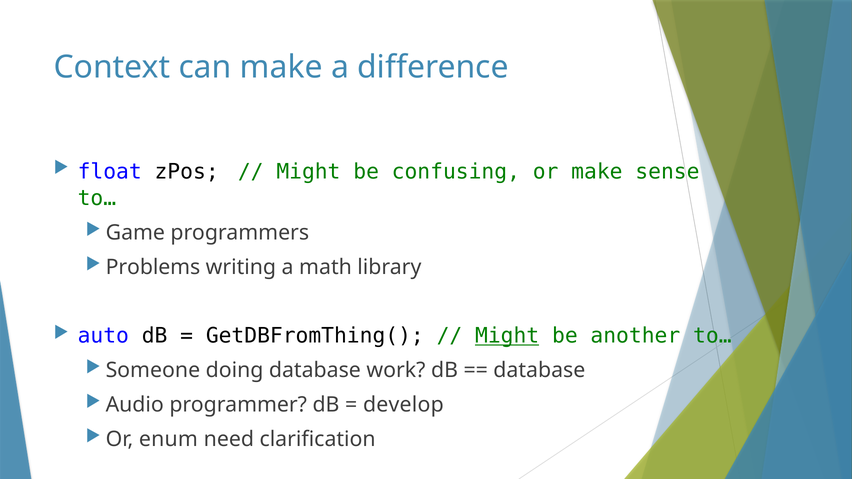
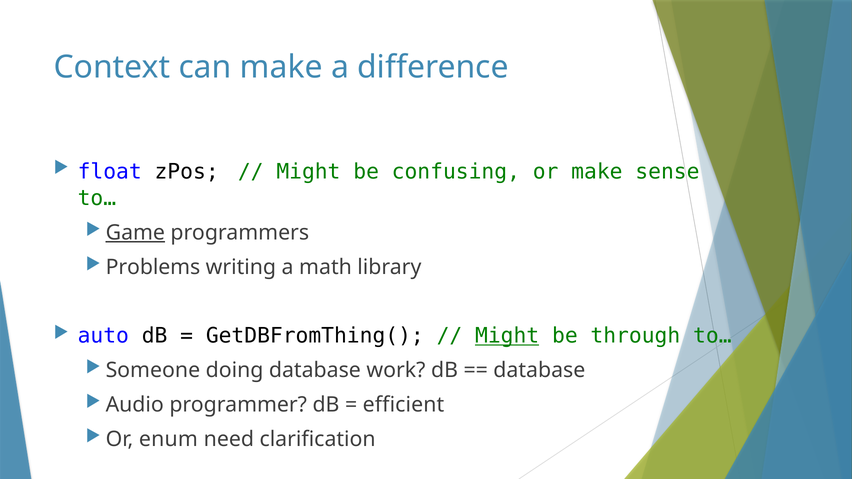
Game underline: none -> present (135, 233)
another: another -> through (635, 336)
develop: develop -> efficient (403, 405)
